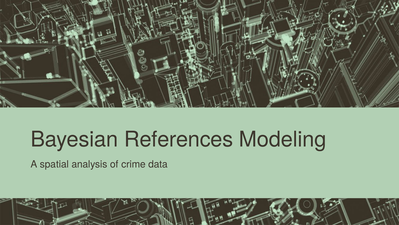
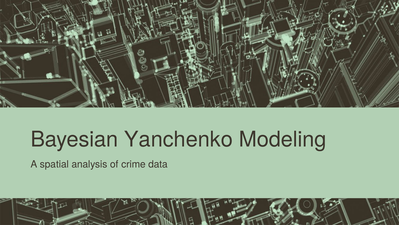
References: References -> Yanchenko (179, 139)
